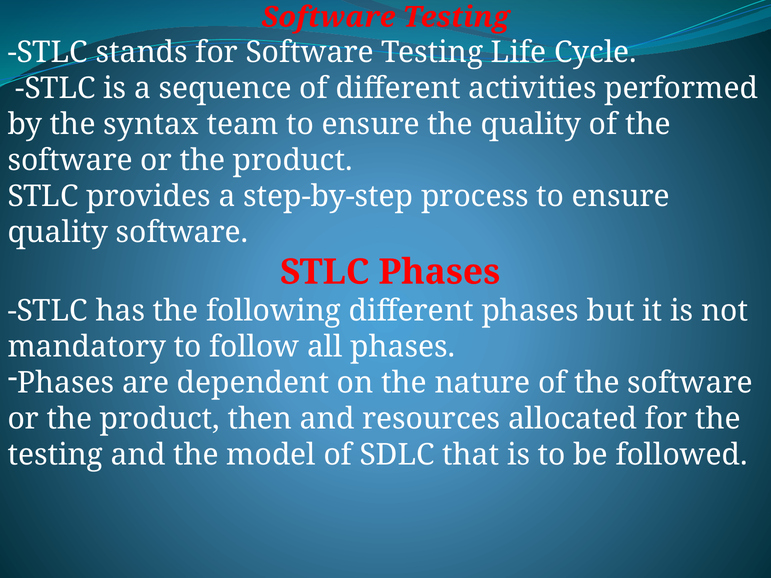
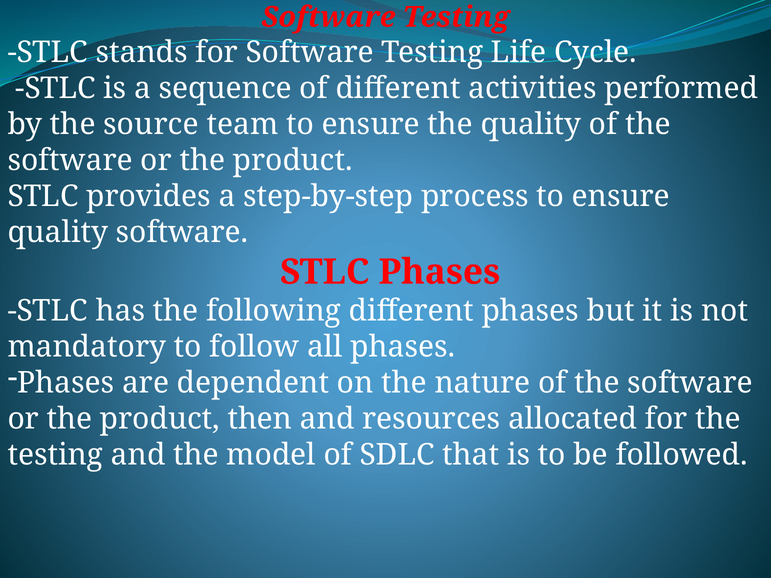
syntax: syntax -> source (151, 125)
